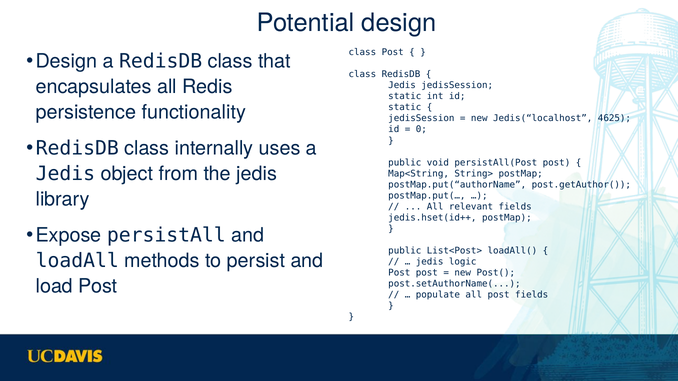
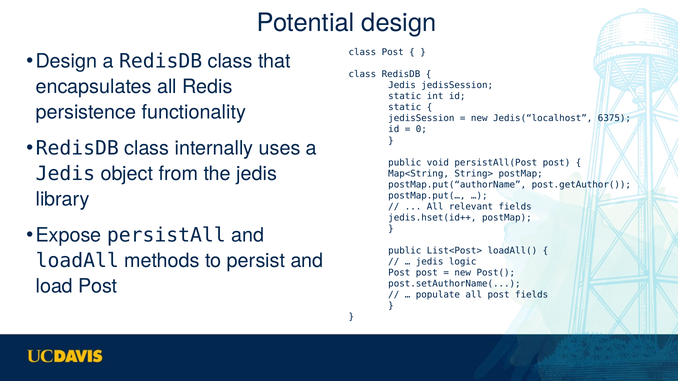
4625: 4625 -> 6375 (614, 119)
